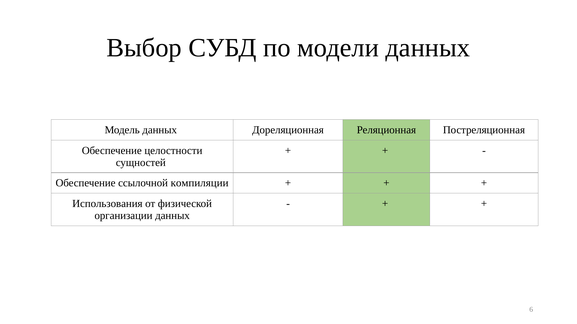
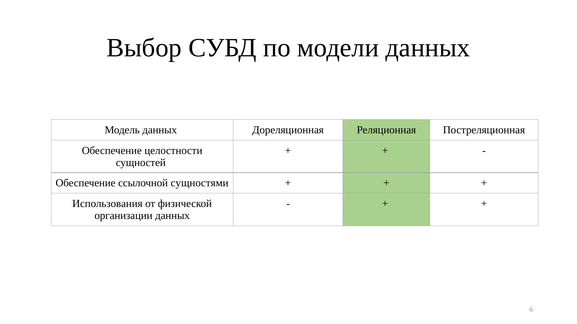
компиляции: компиляции -> сущностями (200, 183)
